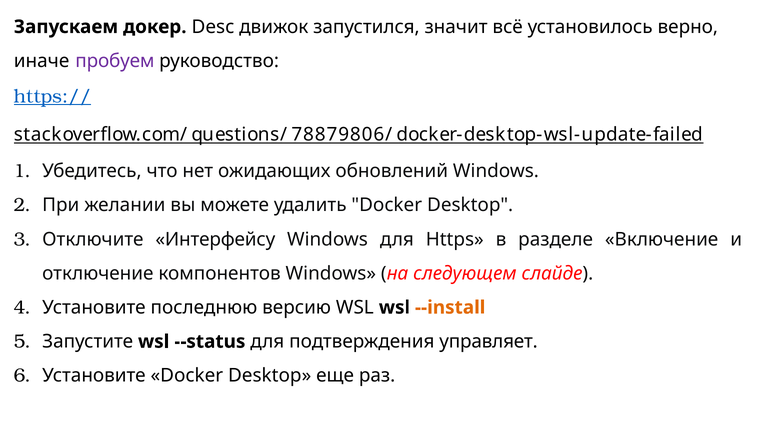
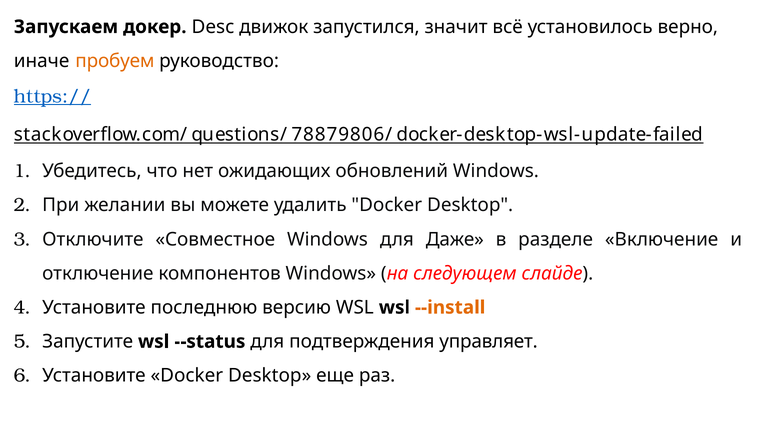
пробуем colour: purple -> orange (115, 61)
Интерфейсу: Интерфейсу -> Совместное (215, 239)
Https: Https -> Даже (455, 239)
